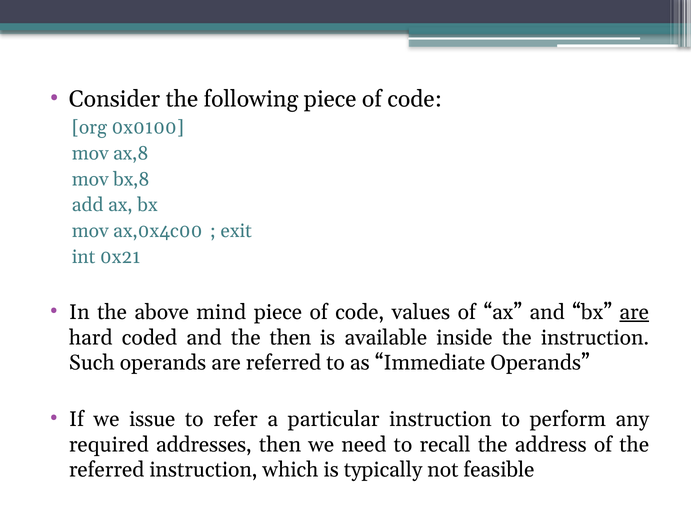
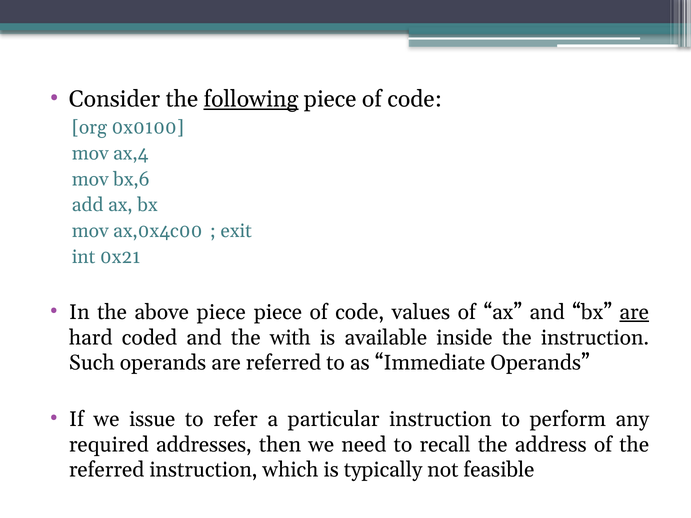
following underline: none -> present (251, 99)
ax,8: ax,8 -> ax,4 (131, 153)
bx,8: bx,8 -> bx,6 (131, 179)
above mind: mind -> piece (221, 312)
the then: then -> with (290, 338)
